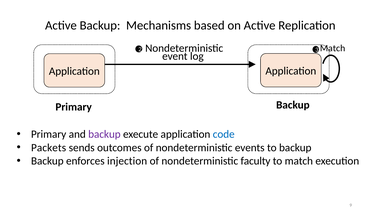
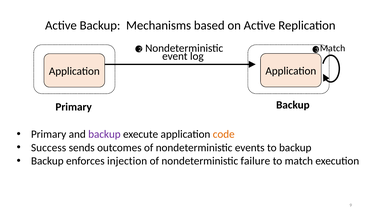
code colour: blue -> orange (224, 134)
Packets: Packets -> Success (49, 147)
faculty: faculty -> failure (255, 160)
